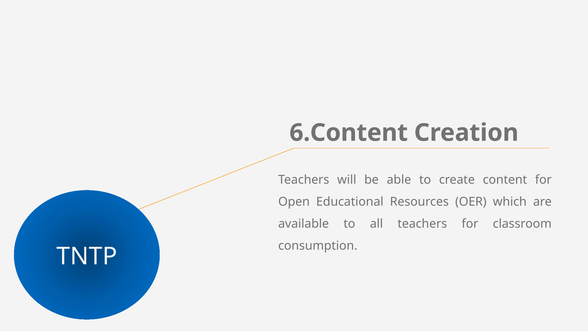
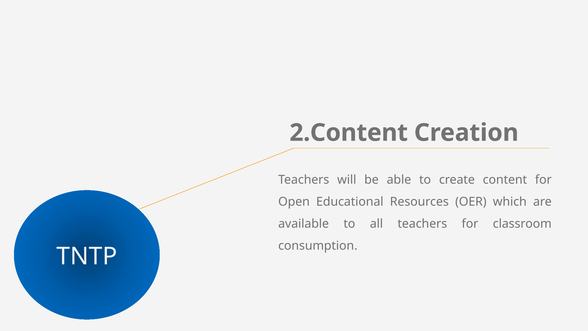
6.Content: 6.Content -> 2.Content (349, 133)
